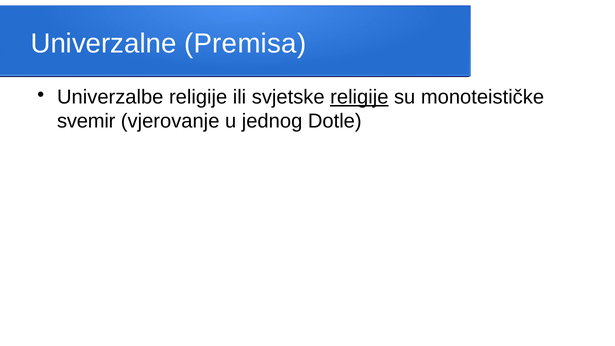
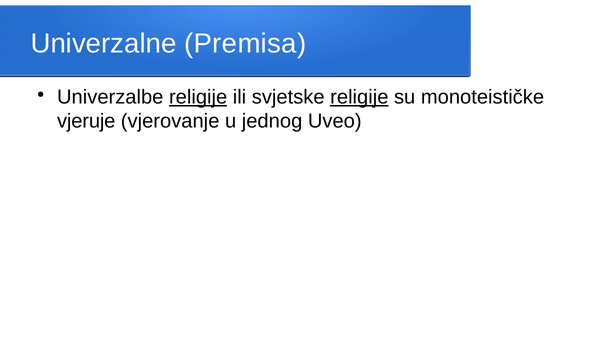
religije underline: none -> present (198, 97)
svemir: svemir -> vjeruje (86, 121)
Dotle: Dotle -> Uveo (335, 121)
